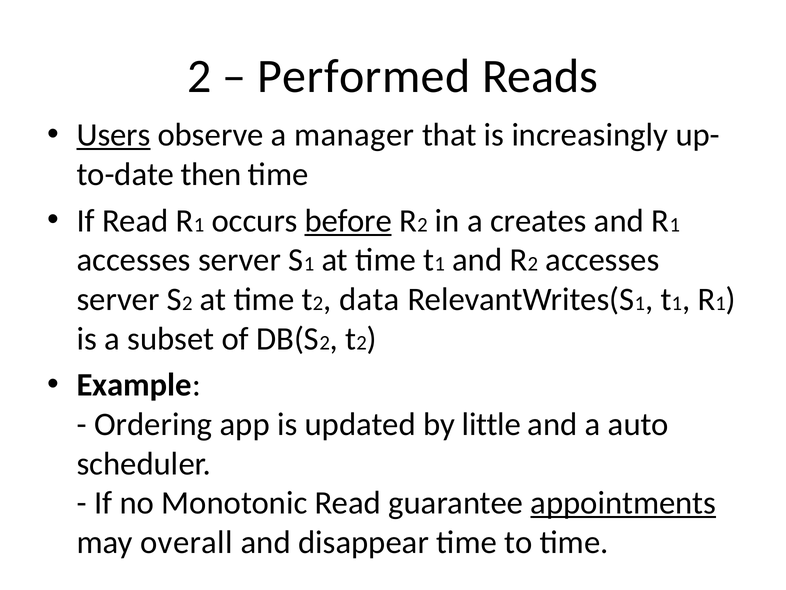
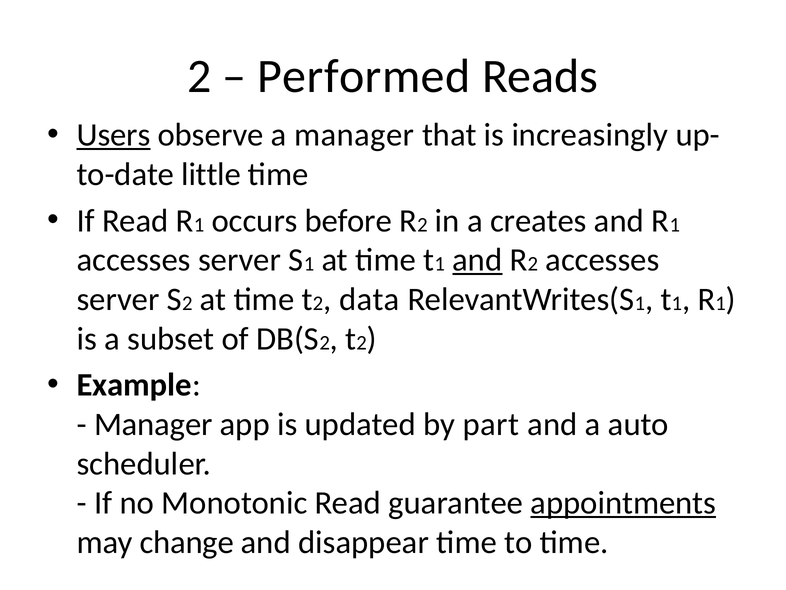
then: then -> little (211, 174)
before underline: present -> none (348, 221)
and underline: none -> present (477, 260)
Ordering: Ordering -> Manager (153, 424)
little: little -> part (491, 424)
overall: overall -> change (187, 542)
